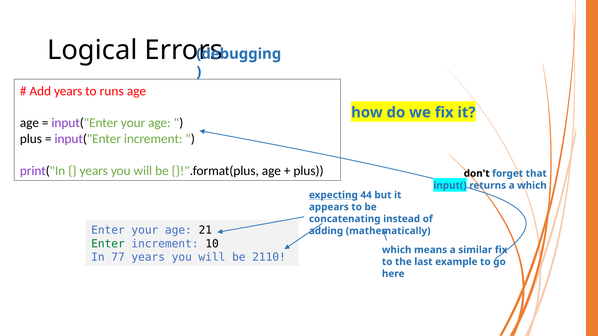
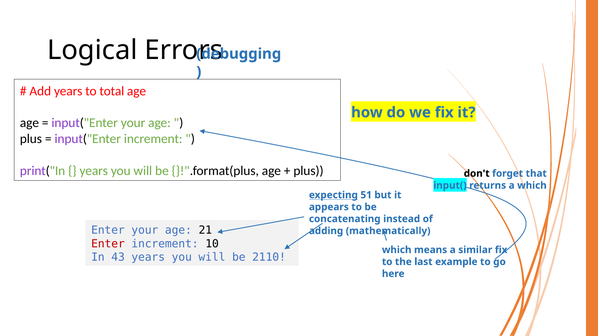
runs: runs -> total (112, 91)
44: 44 -> 51 (366, 195)
Enter colour: green -> red (108, 244)
77: 77 -> 43 (118, 257)
